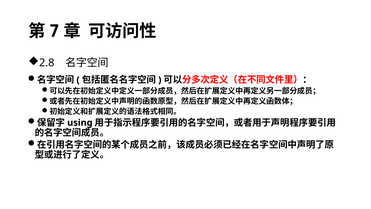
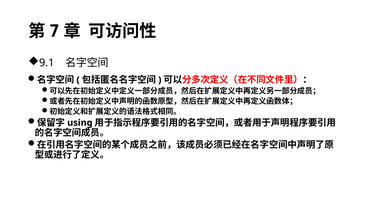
2.8: 2.8 -> 9.1 (47, 63)
